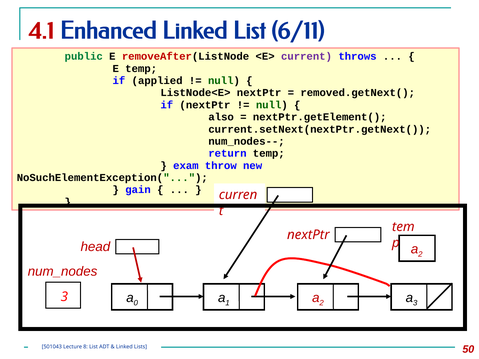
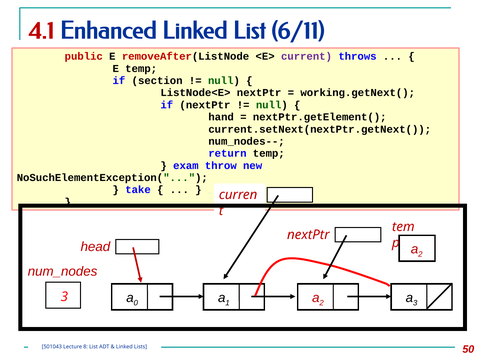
public colour: green -> red (84, 56)
applied: applied -> section (157, 81)
removed.getNext(: removed.getNext( -> working.getNext( (358, 93)
also: also -> hand (221, 117)
gain: gain -> take (138, 190)
